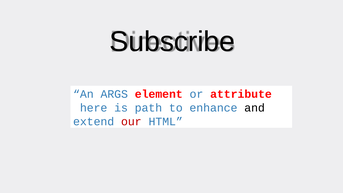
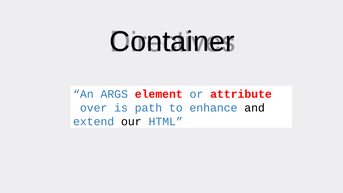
Subscribe: Subscribe -> Container (172, 42)
here: here -> over (94, 108)
our colour: red -> black (131, 122)
